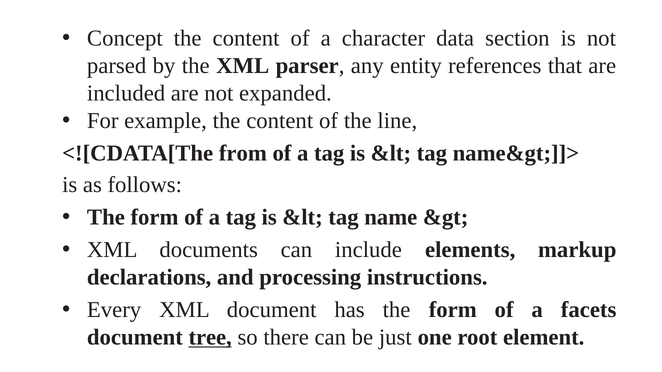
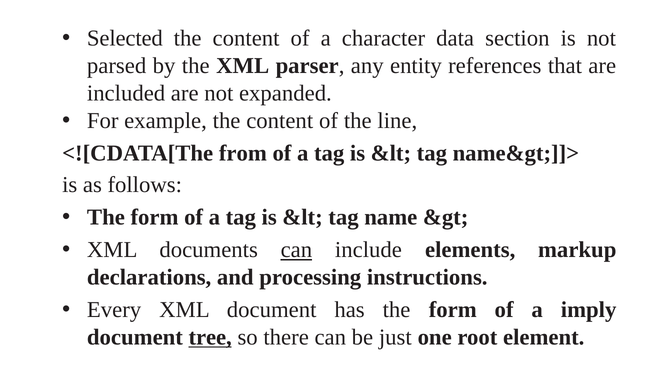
Concept: Concept -> Selected (125, 38)
can underline: none -> present (296, 250)
facets: facets -> imply (589, 310)
